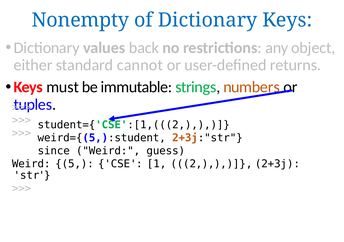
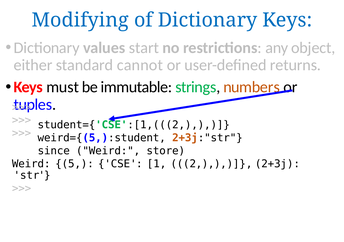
Nonempty: Nonempty -> Modifying (80, 20)
back: back -> start (144, 48)
guess: guess -> store (166, 151)
